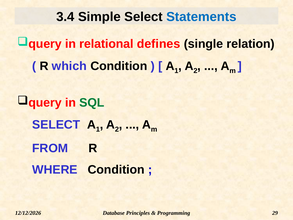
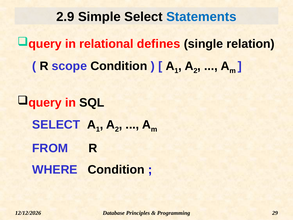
3.4: 3.4 -> 2.9 (65, 17)
which: which -> scope (69, 66)
SQL colour: green -> black (92, 102)
